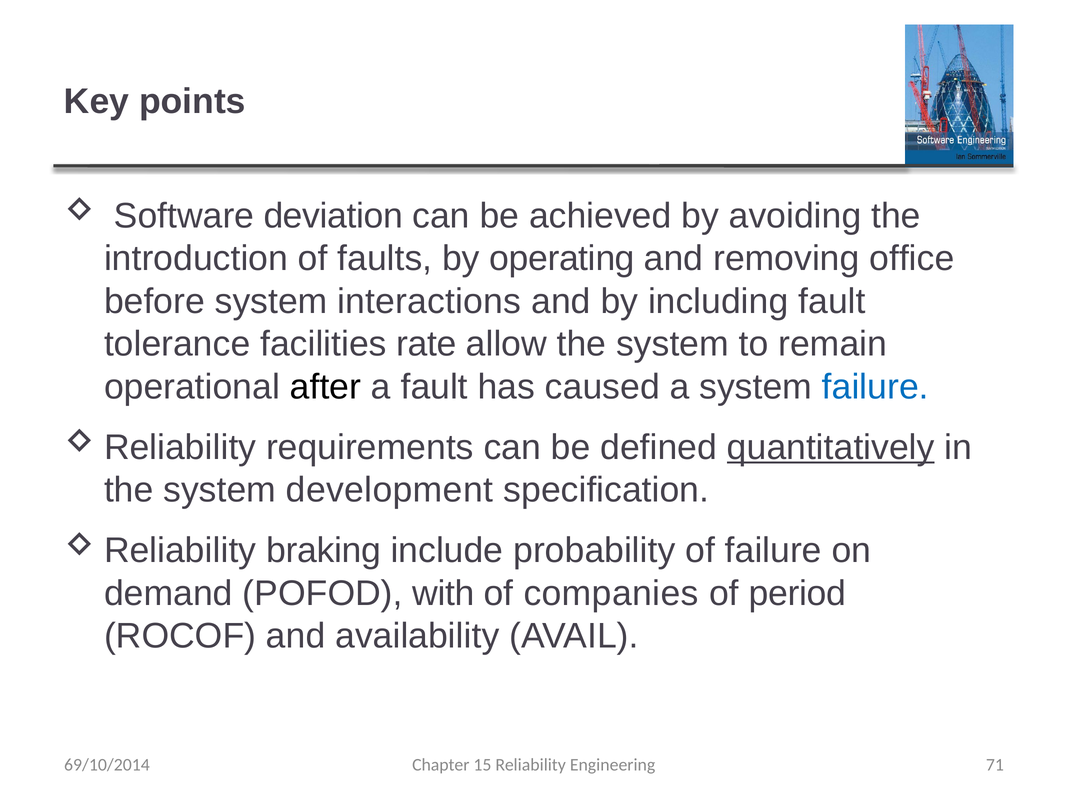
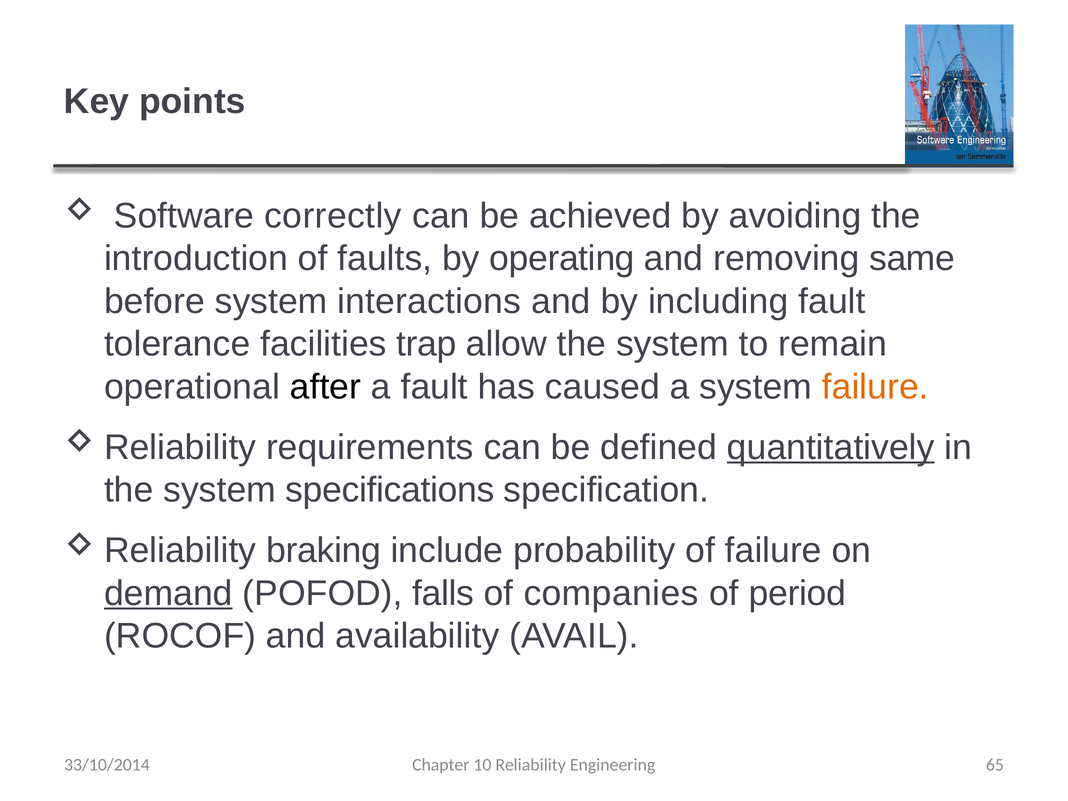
deviation: deviation -> correctly (333, 216)
office: office -> same (912, 259)
rate: rate -> trap (427, 344)
failure colour: blue -> orange (875, 387)
development: development -> specifications (390, 490)
demand underline: none -> present (168, 593)
with: with -> falls (443, 593)
15: 15 -> 10 (482, 765)
71: 71 -> 65 (995, 765)
69/10/2014: 69/10/2014 -> 33/10/2014 (107, 765)
